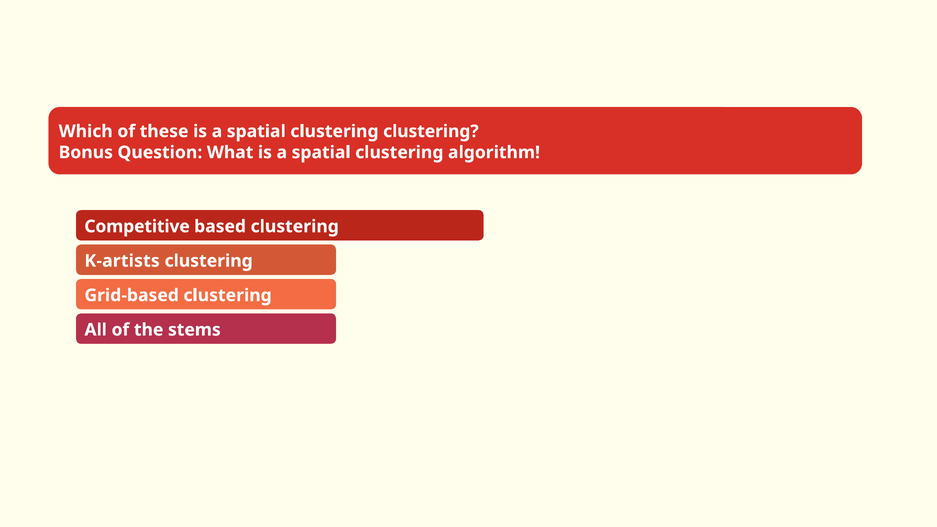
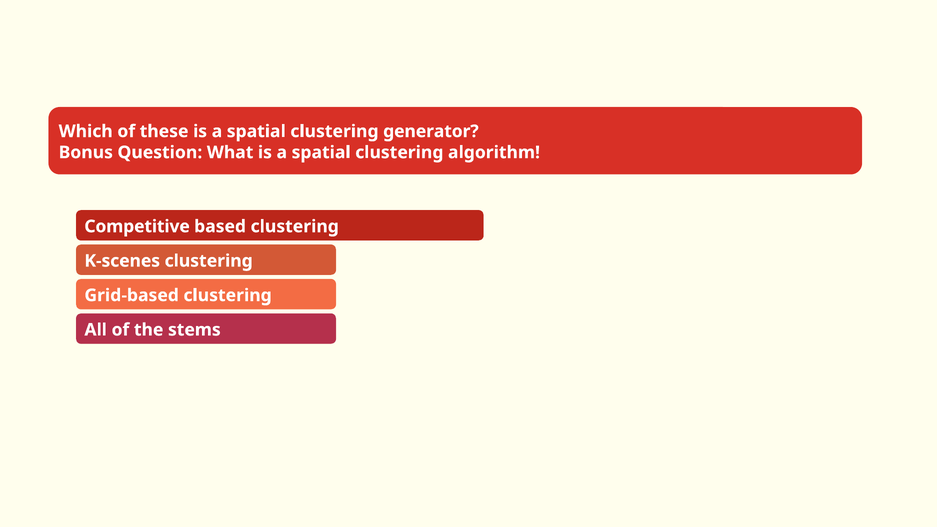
clustering clustering: clustering -> generator (431, 131)
K-artists: K-artists -> K-scenes (122, 261)
